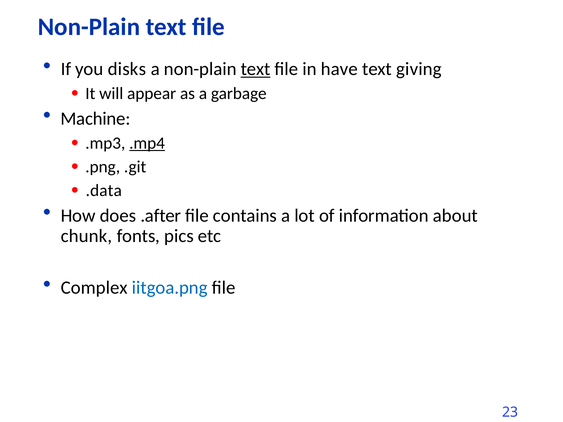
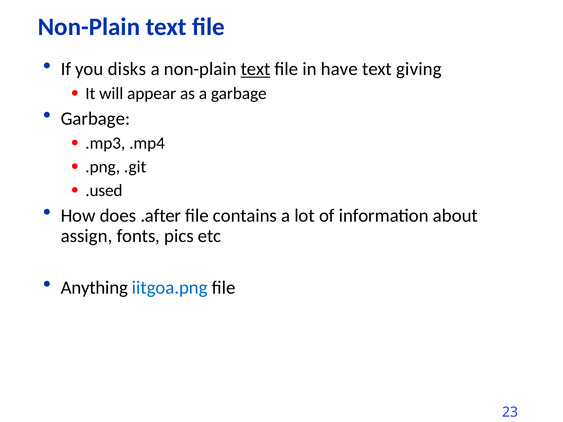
Machine: Machine -> Garbage (95, 119)
.mp4 underline: present -> none (147, 143)
.data: .data -> .used (104, 191)
chunk: chunk -> assign (87, 236)
Complex: Complex -> Anything (94, 288)
